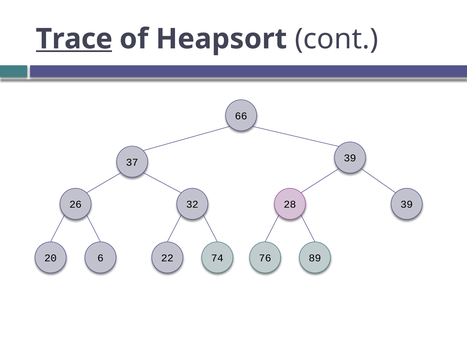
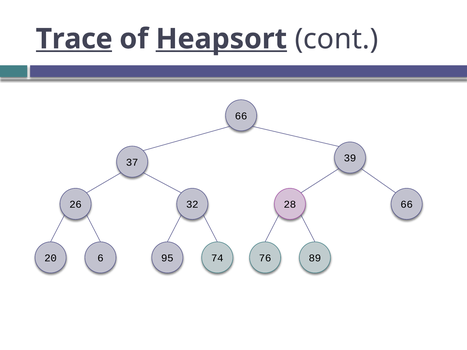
Heapsort underline: none -> present (221, 39)
28 39: 39 -> 66 (407, 205)
22: 22 -> 95 (167, 258)
